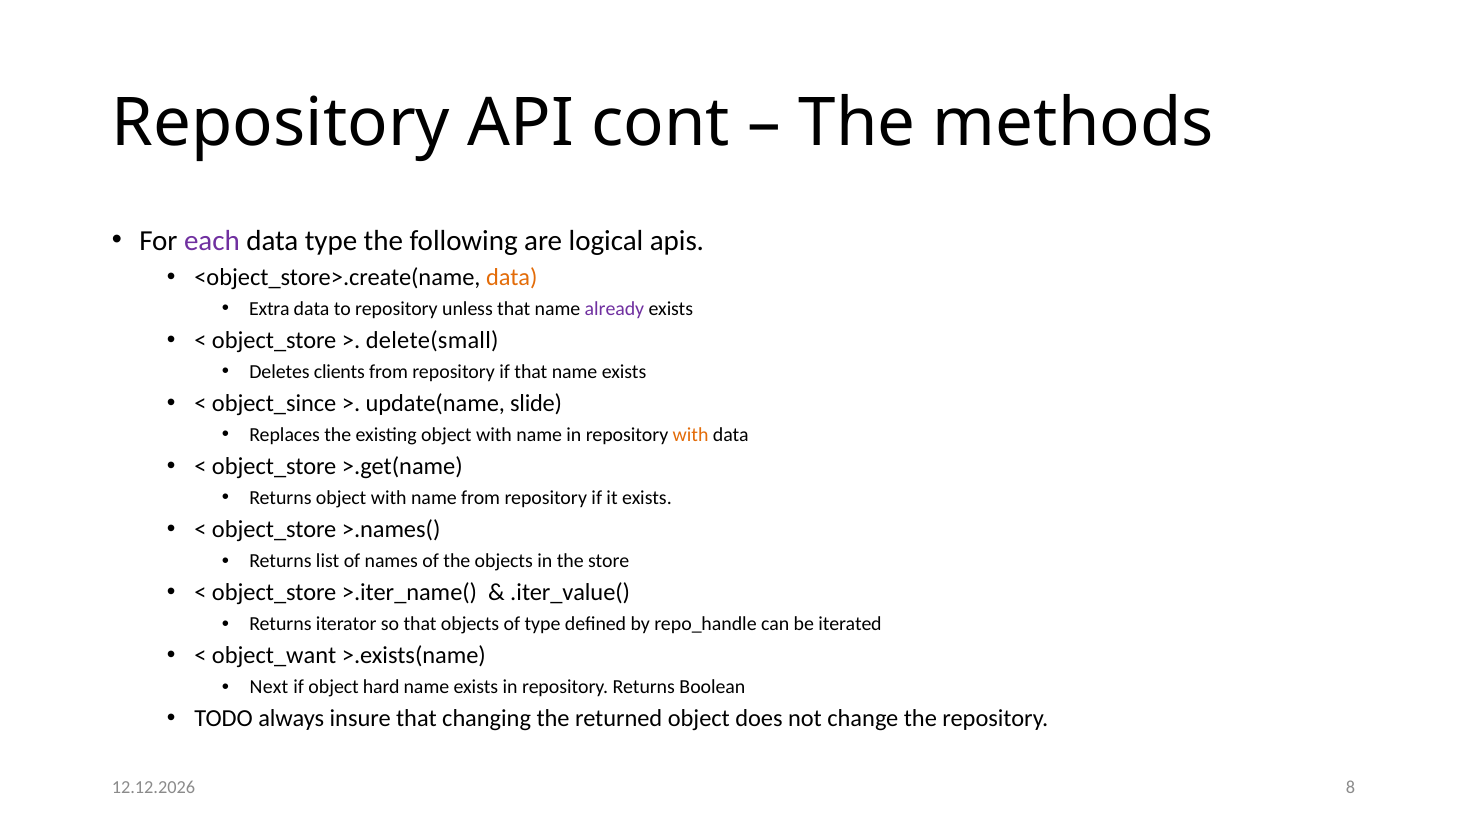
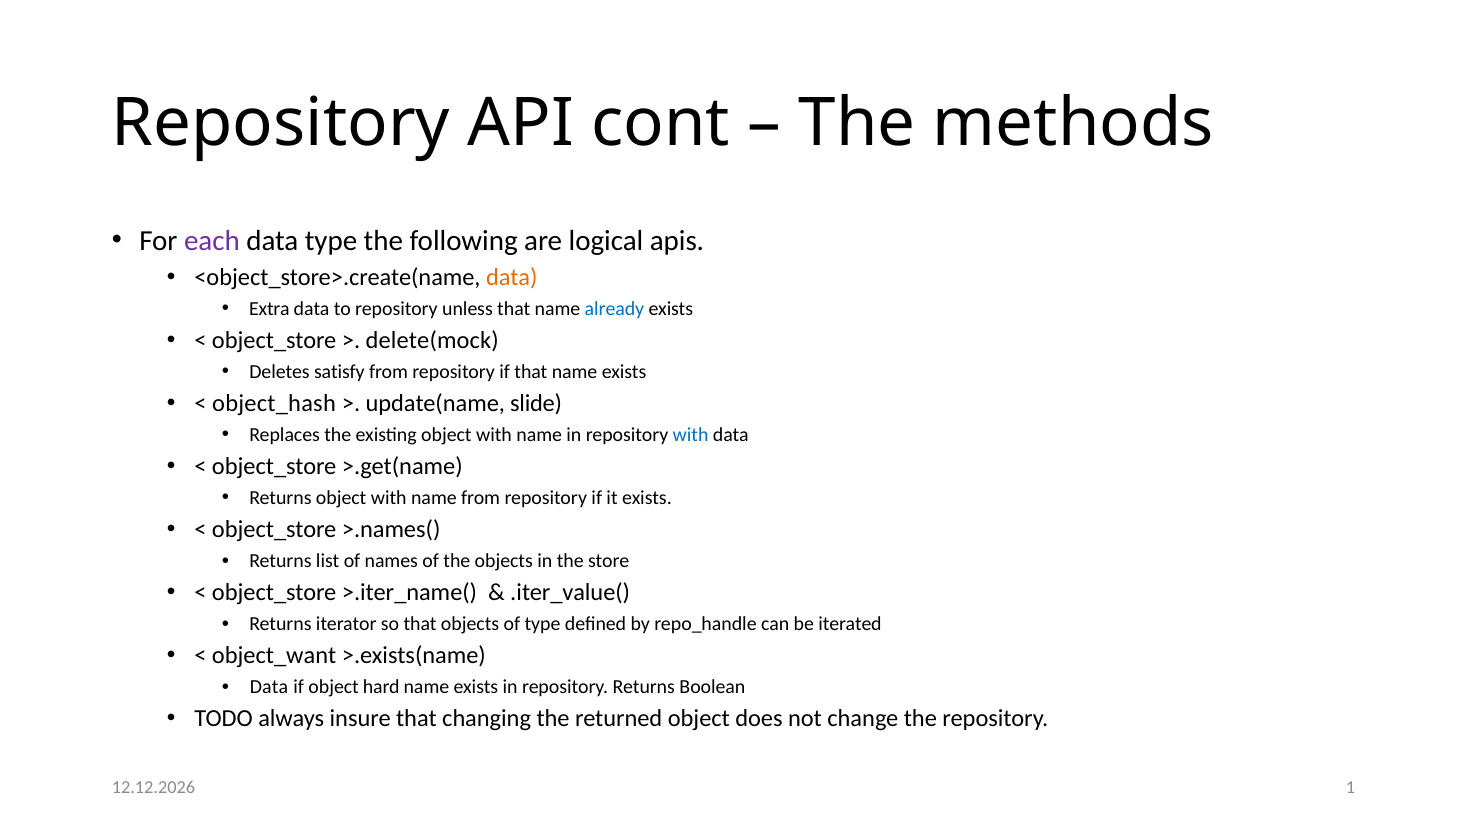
already colour: purple -> blue (614, 309)
delete(small: delete(small -> delete(mock (432, 340)
clients: clients -> satisfy (339, 372)
object_since: object_since -> object_hash (274, 403)
with colour: orange -> blue (691, 435)
Next: Next -> Data (269, 687)
8: 8 -> 1 (1351, 788)
